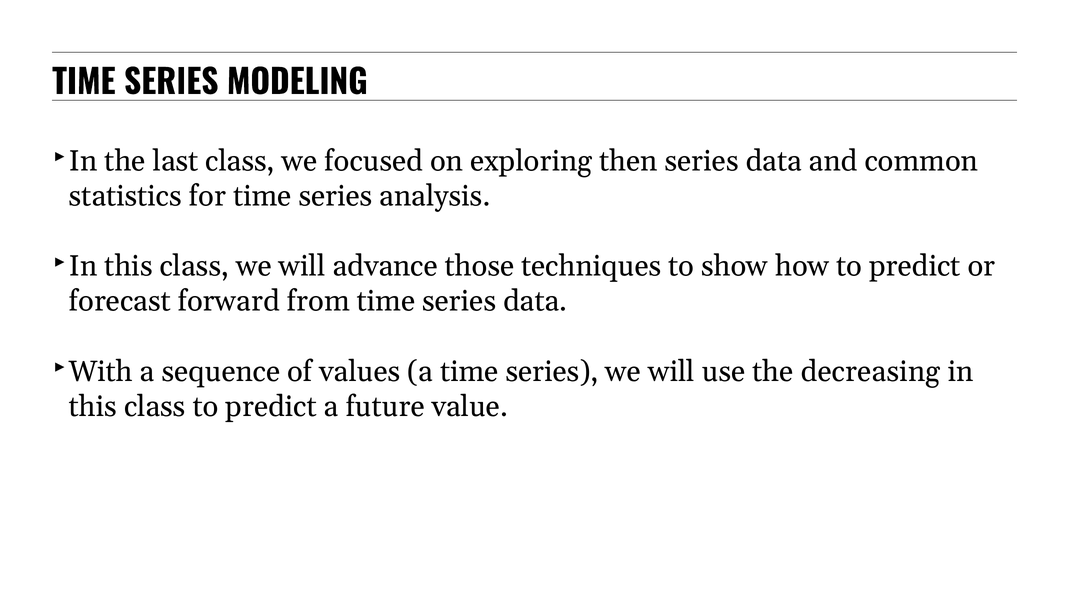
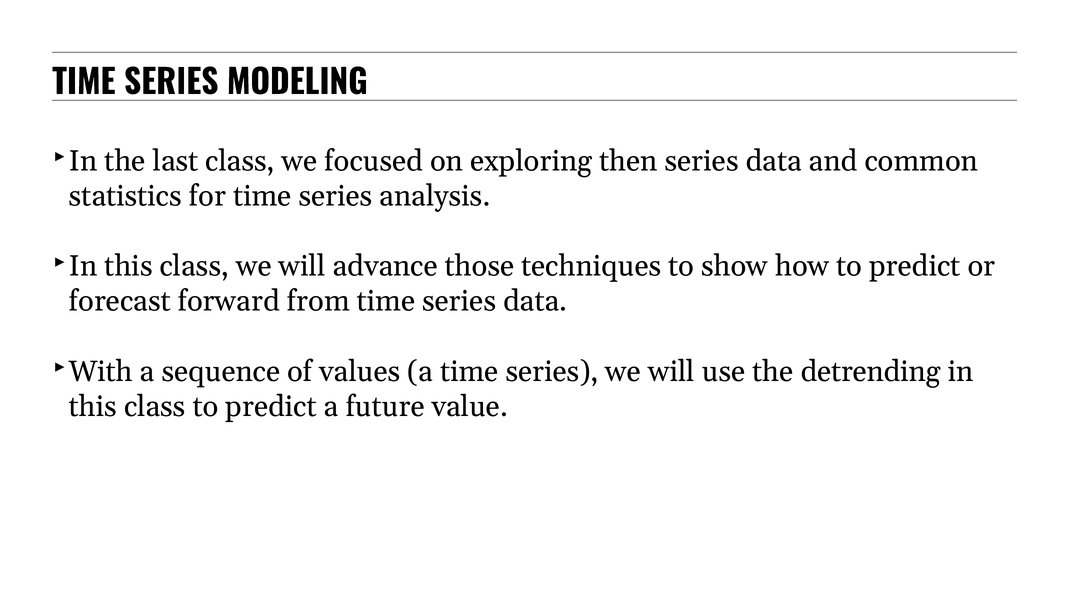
decreasing: decreasing -> detrending (871, 372)
